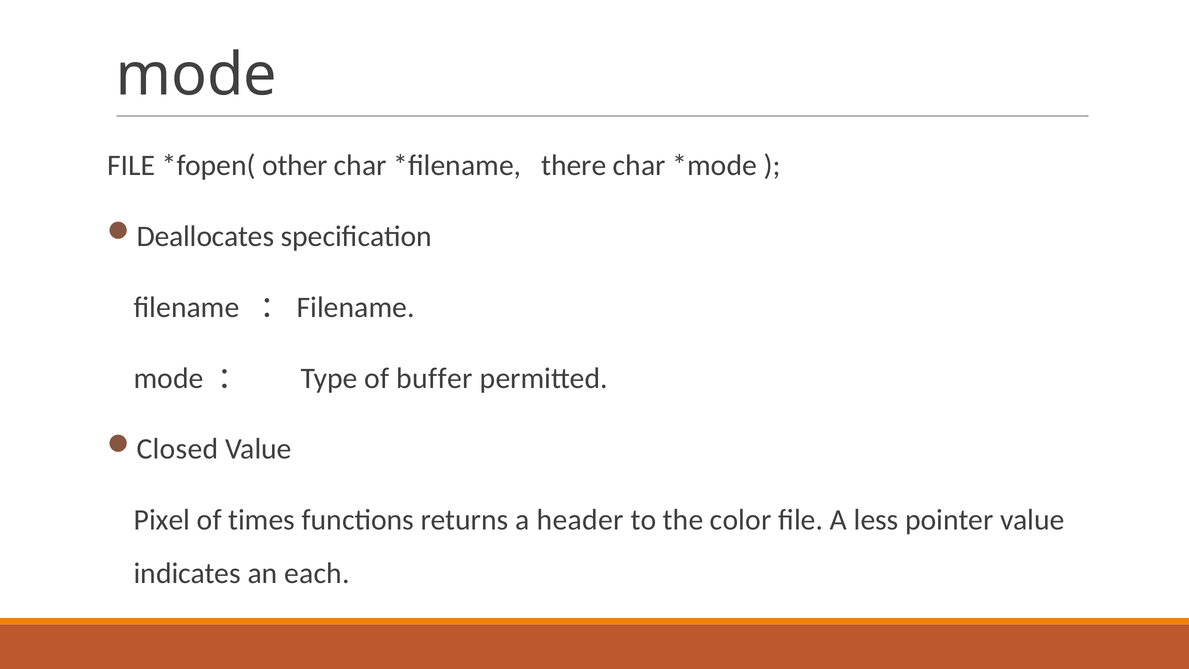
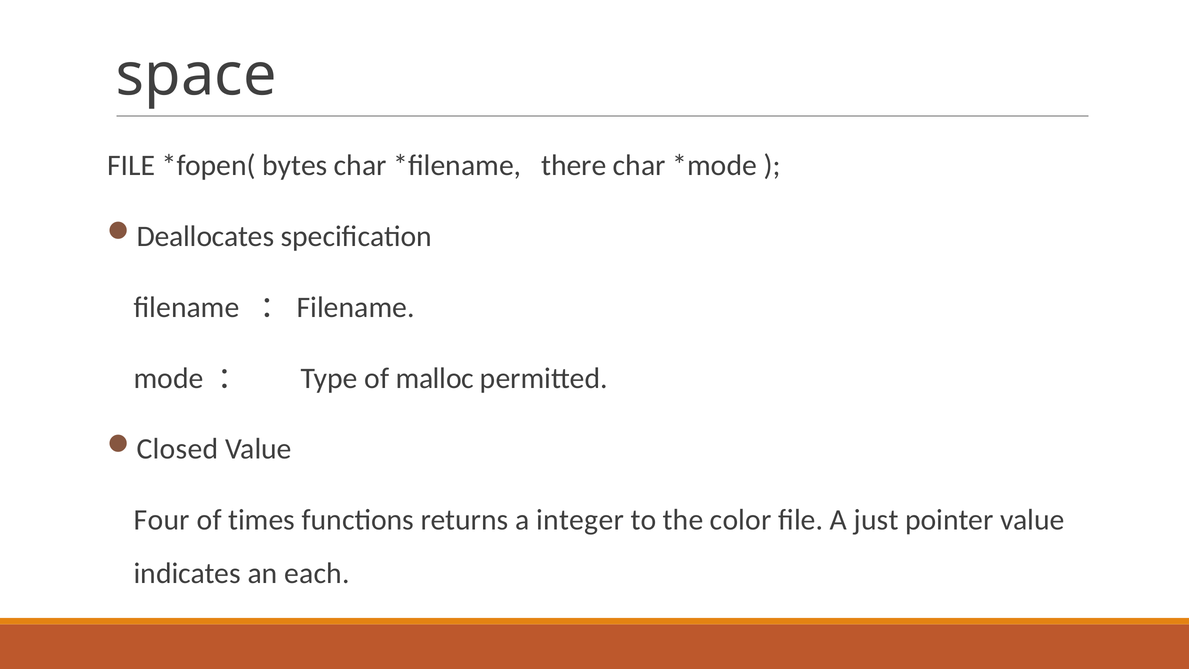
mode: mode -> space (196, 75)
other: other -> bytes (295, 166)
buffer: buffer -> malloc (435, 378)
Pixel: Pixel -> Four (162, 520)
header: header -> integer (580, 520)
less: less -> just (876, 520)
